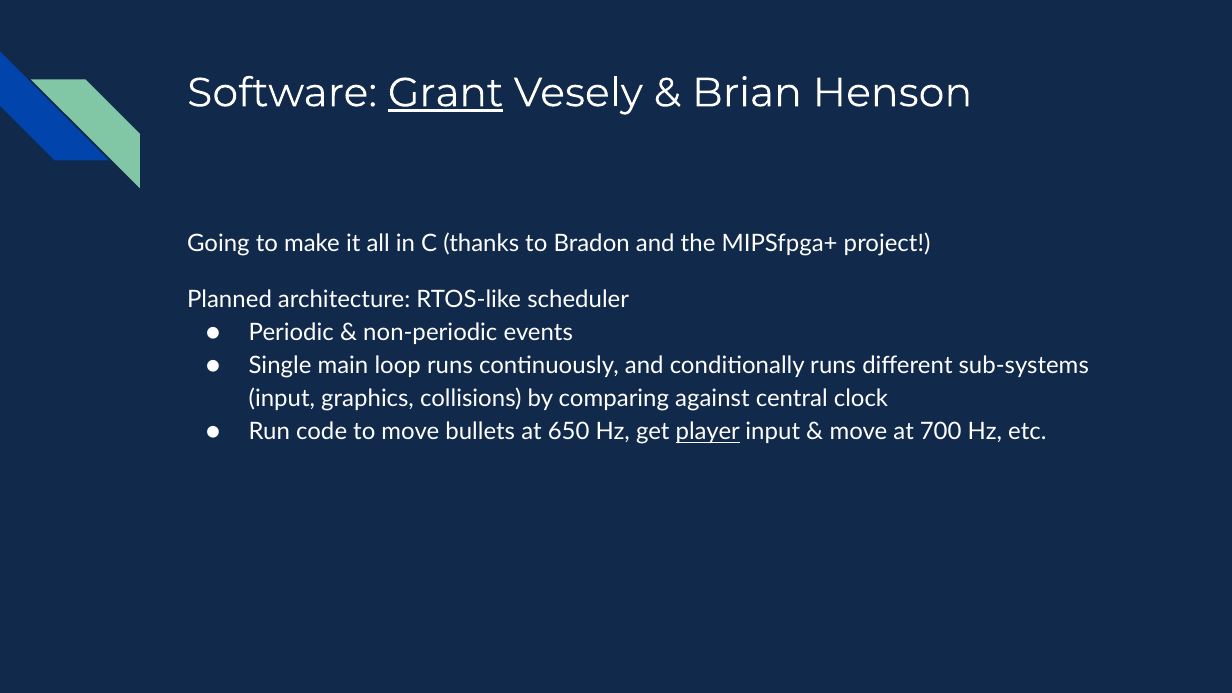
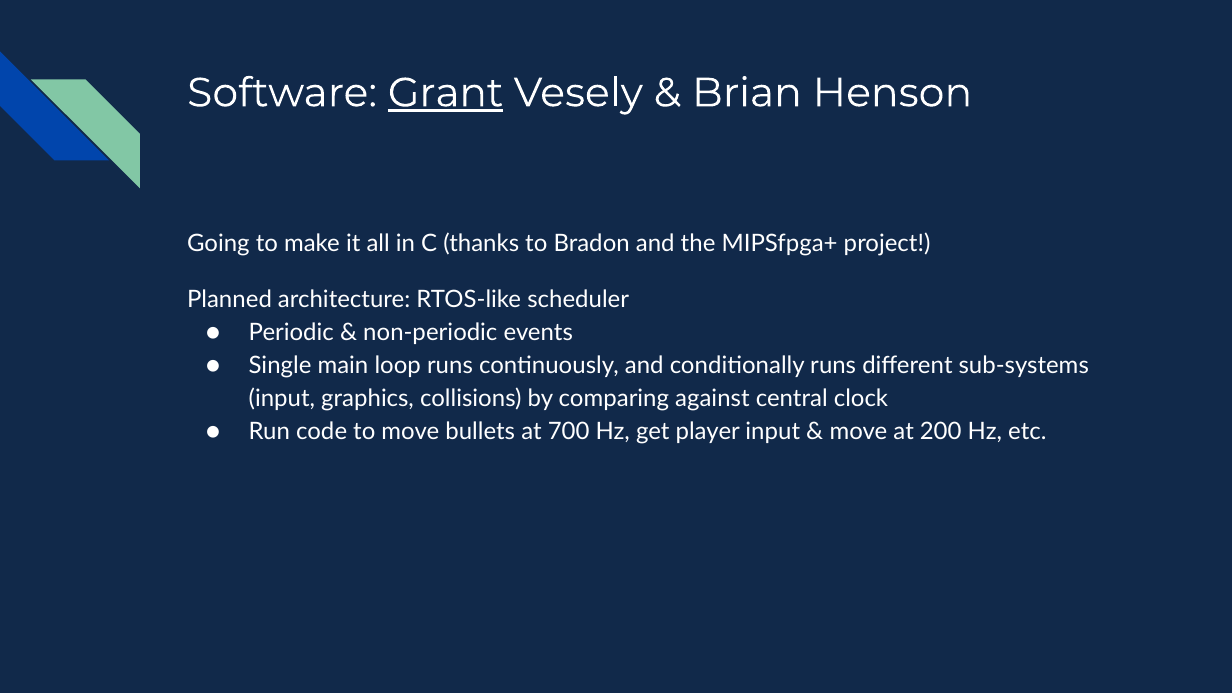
650: 650 -> 700 (569, 432)
player underline: present -> none (708, 432)
700: 700 -> 200 (941, 432)
